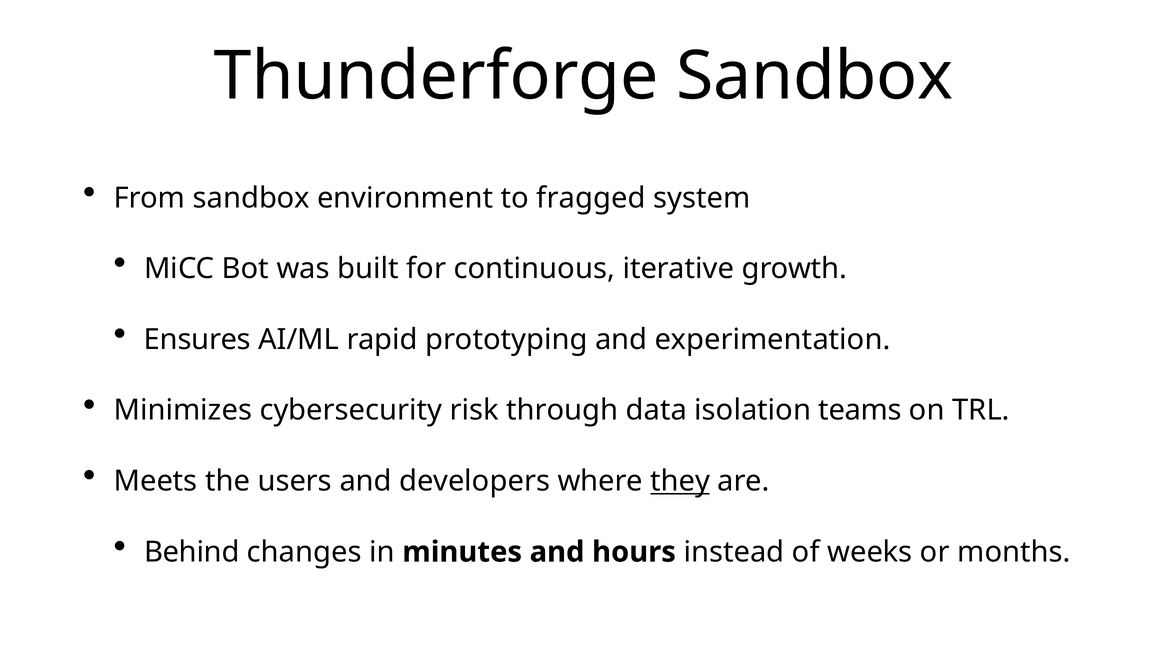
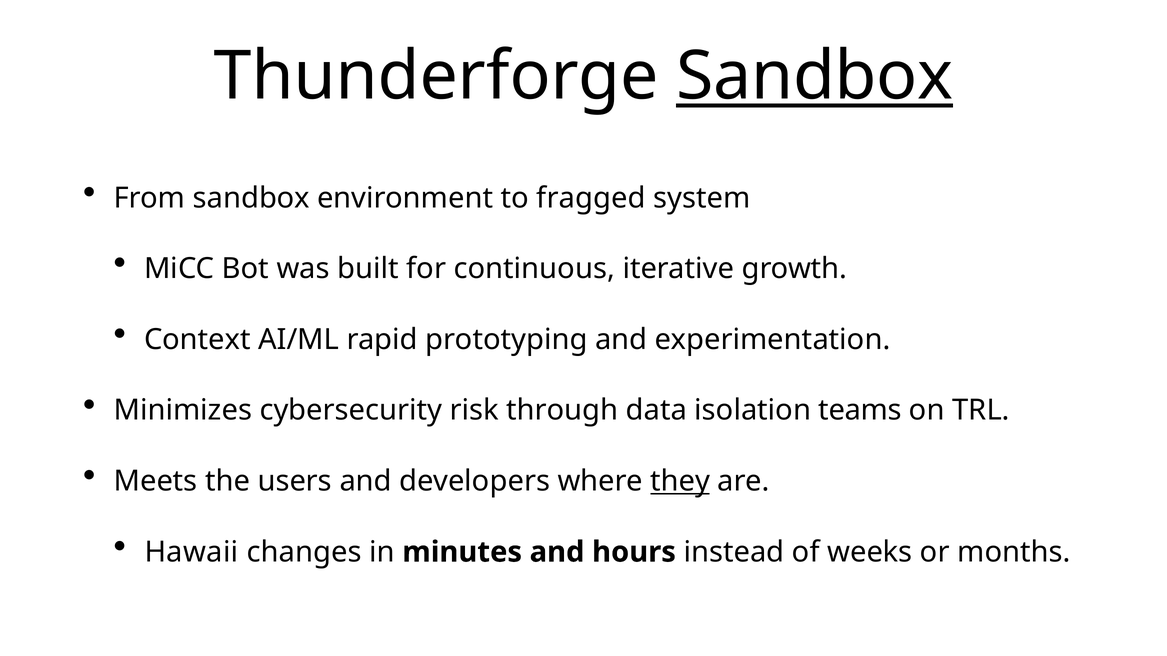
Sandbox underline: none -> present (815, 76)
Ensures: Ensures -> Context (197, 340)
Behind: Behind -> Hawaii (191, 552)
